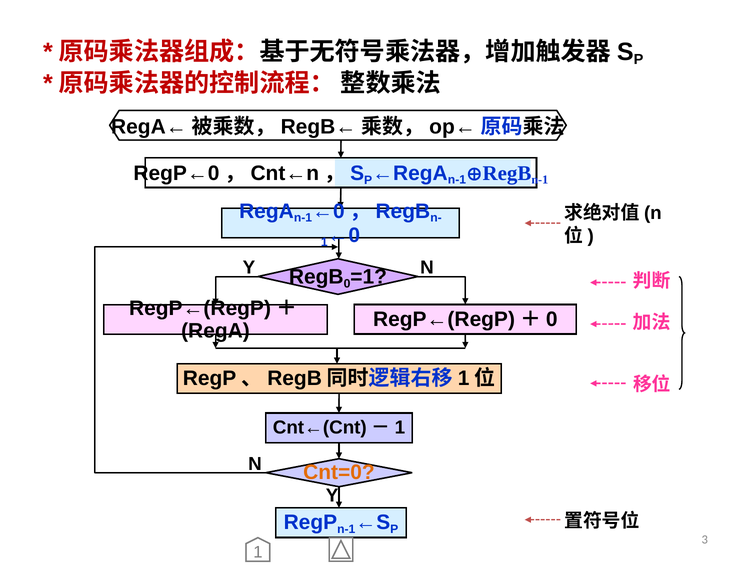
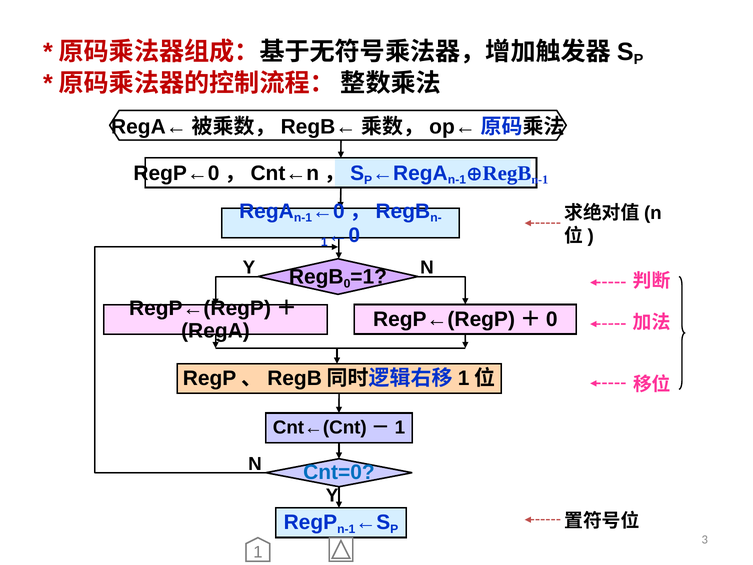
Cnt=0 colour: orange -> blue (339, 472)
